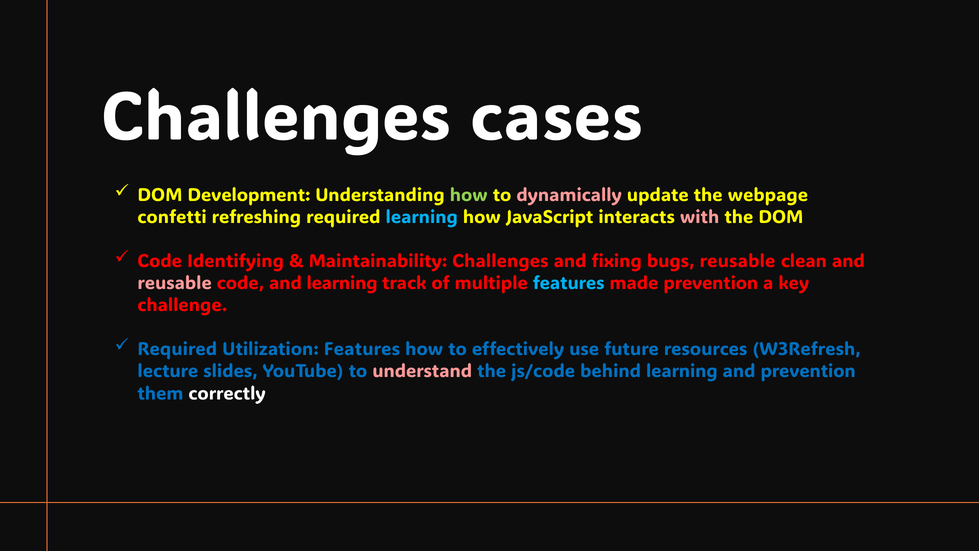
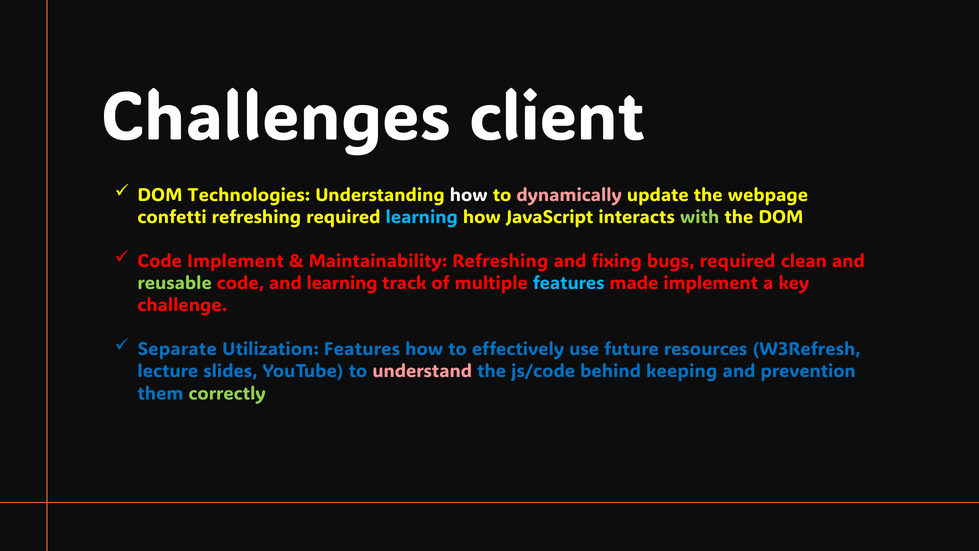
cases: cases -> client (557, 118)
Development: Development -> Technologies (249, 195)
how colour: light green -> white (469, 195)
with colour: pink -> light green (700, 217)
Code Identifying: Identifying -> Implement (236, 261)
Maintainability Challenges: Challenges -> Refreshing (500, 261)
bugs reusable: reusable -> required (738, 261)
reusable colour: pink -> light green (175, 283)
made prevention: prevention -> implement (711, 283)
Required: Required -> Separate (177, 349)
behind learning: learning -> keeping (682, 371)
correctly colour: white -> light green (227, 393)
